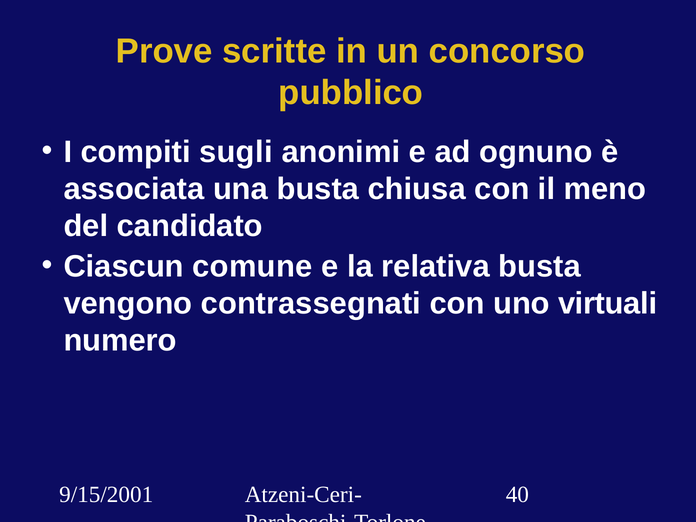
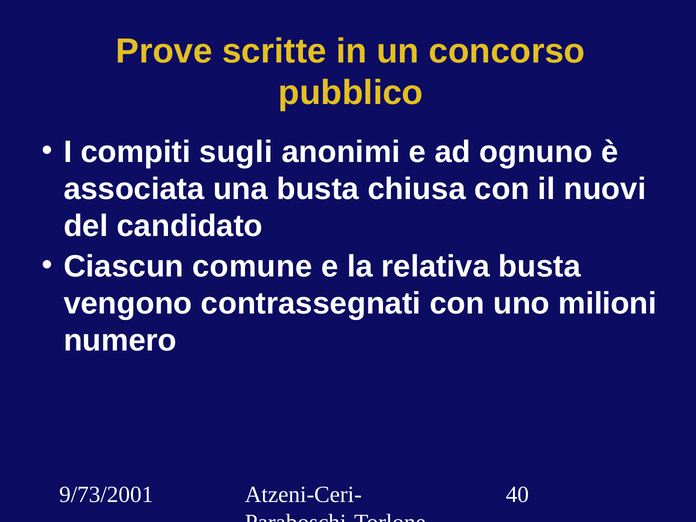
meno: meno -> nuovi (605, 189)
virtuali: virtuali -> milioni (608, 303)
9/15/2001: 9/15/2001 -> 9/73/2001 (106, 495)
